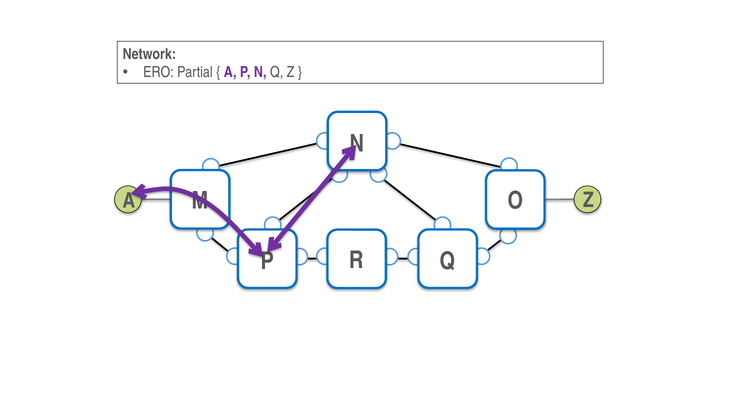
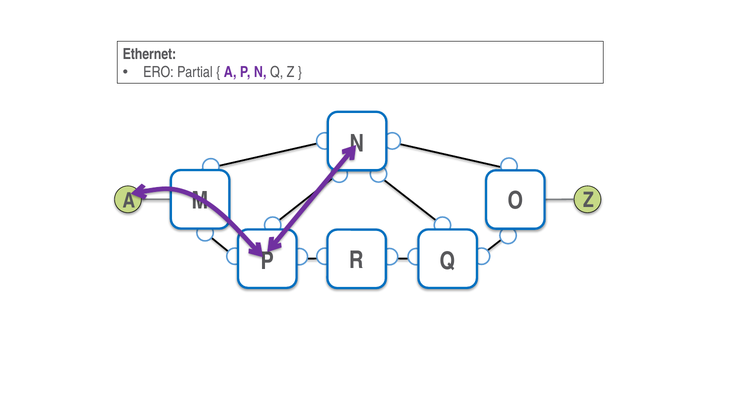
Network: Network -> Ethernet (149, 54)
